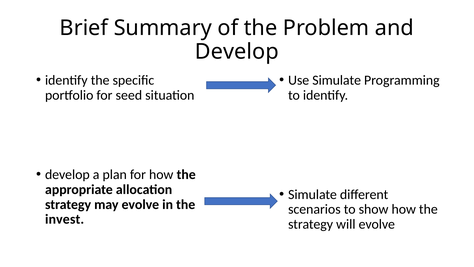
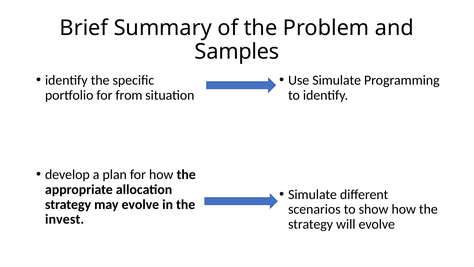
Develop: Develop -> Samples (237, 52)
seed: seed -> from (129, 95)
